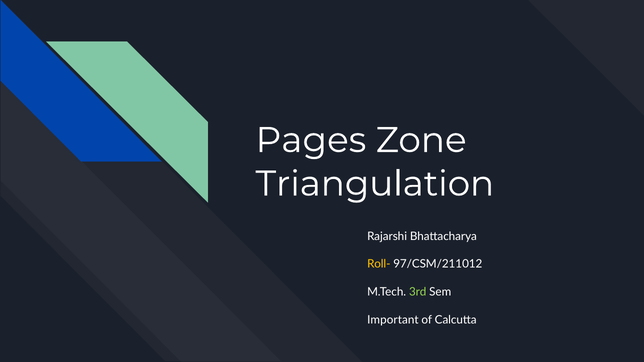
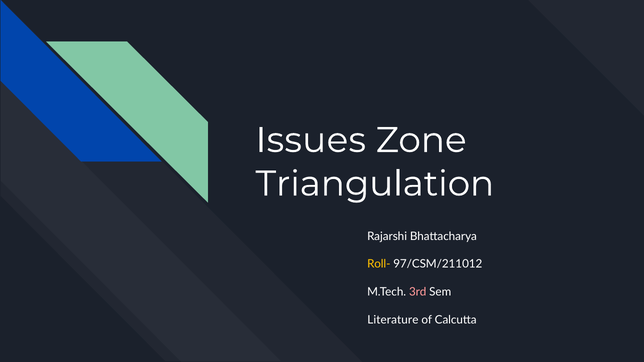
Pages: Pages -> Issues (311, 140)
3rd colour: light green -> pink (418, 292)
Important: Important -> Literature (393, 320)
